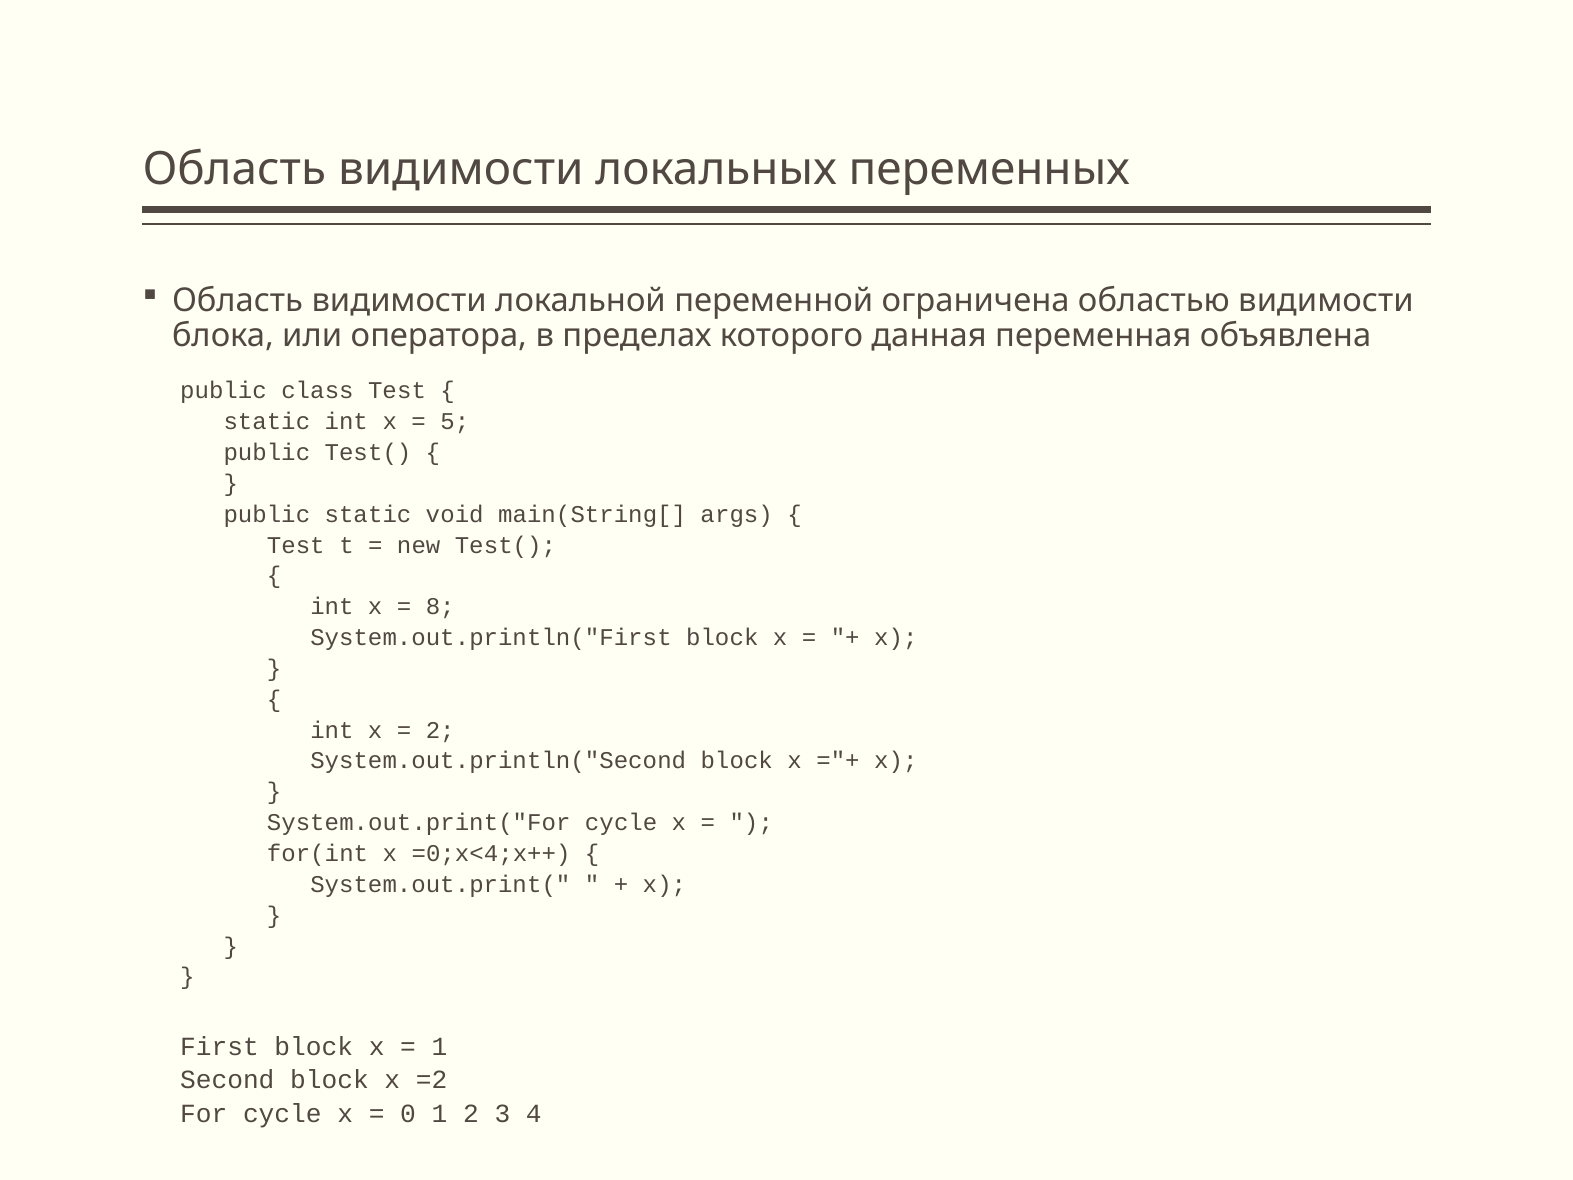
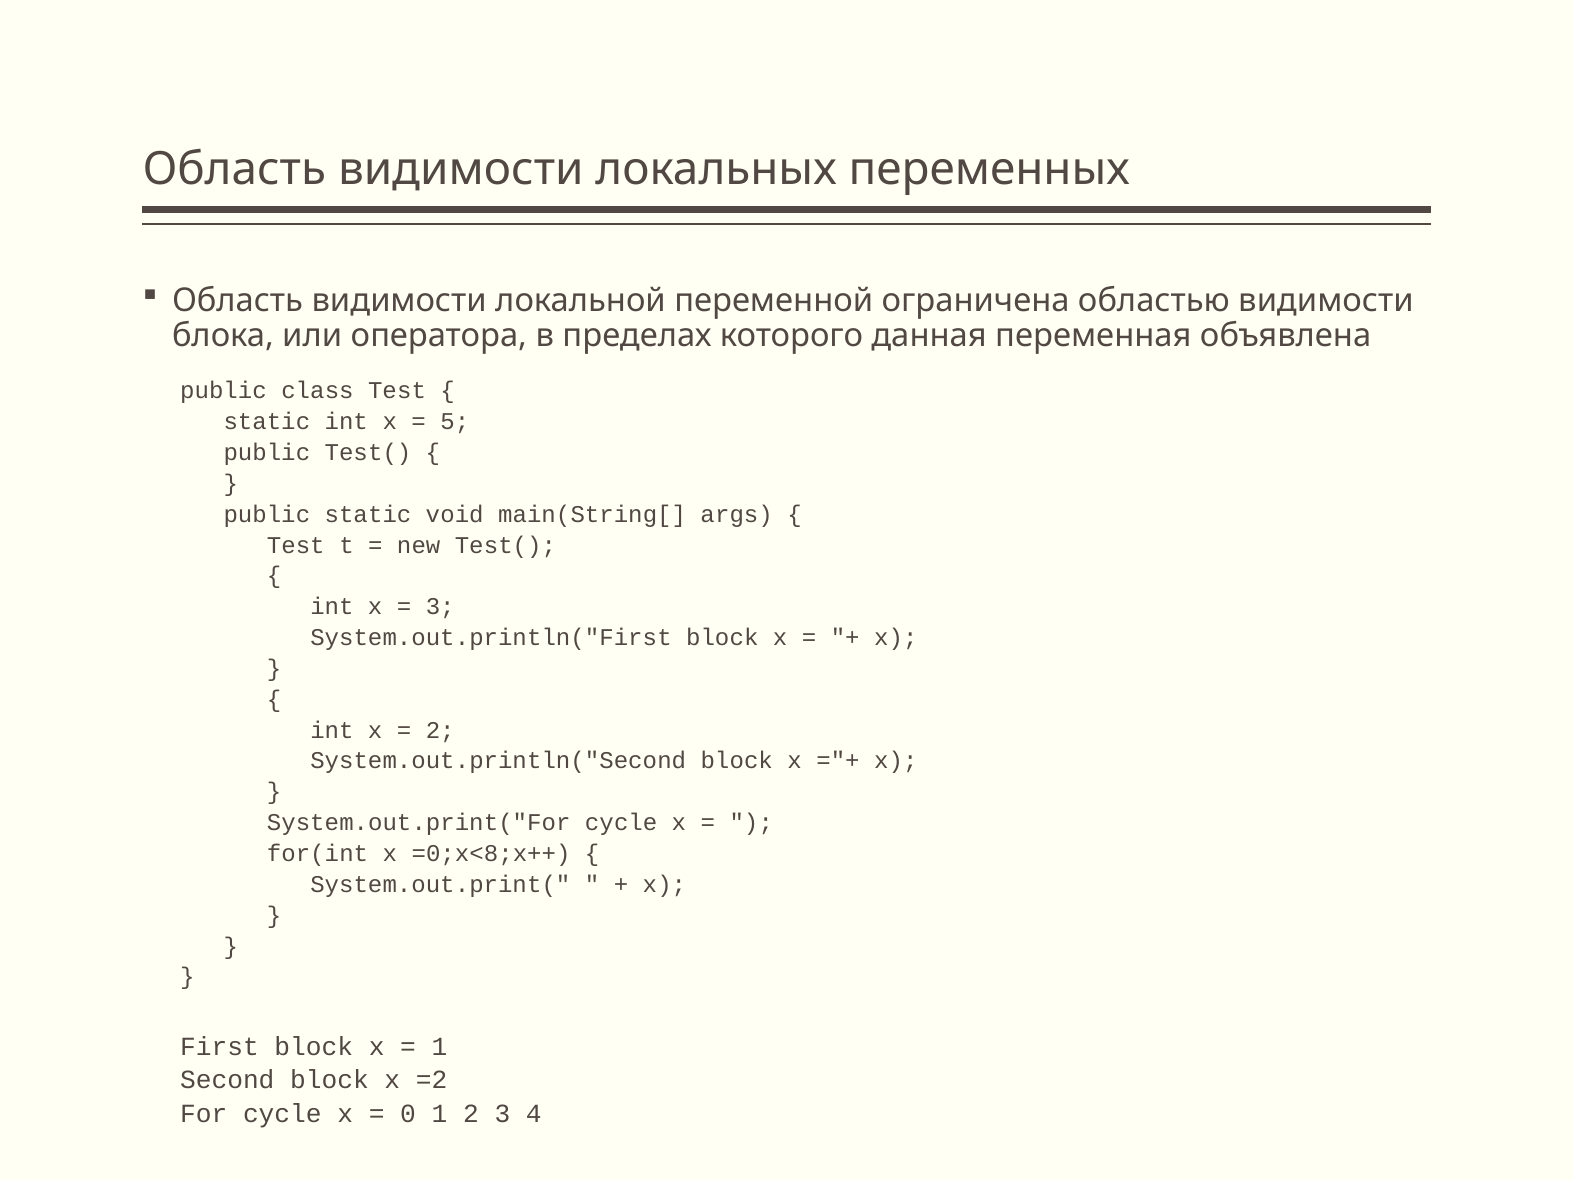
8: 8 -> 3 (440, 607)
=0;x<4;x++: =0;x<4;x++ -> =0;x<8;x++ (491, 853)
